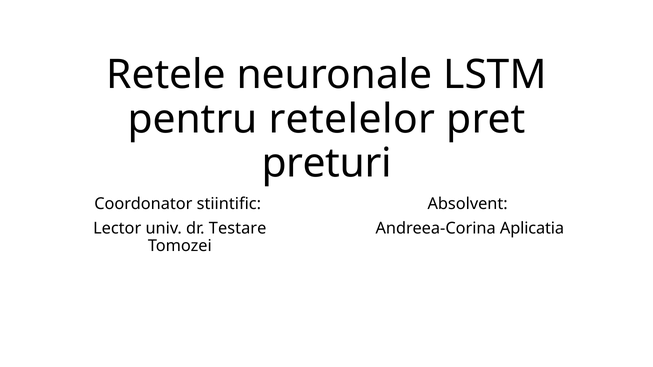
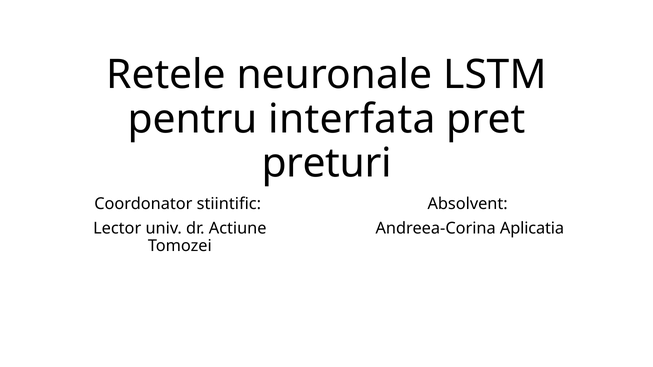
retelelor: retelelor -> interfata (352, 119)
Testare: Testare -> Actiune (238, 229)
